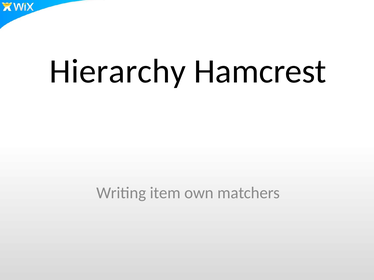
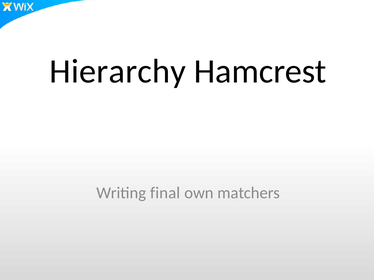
item: item -> final (165, 193)
